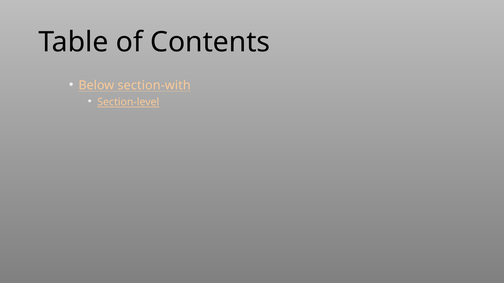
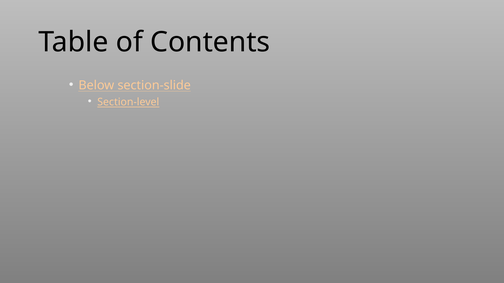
section-with: section-with -> section-slide (154, 86)
